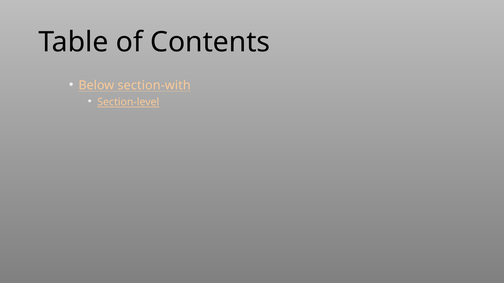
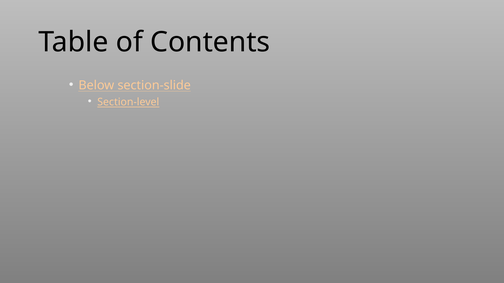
section-with: section-with -> section-slide (154, 86)
